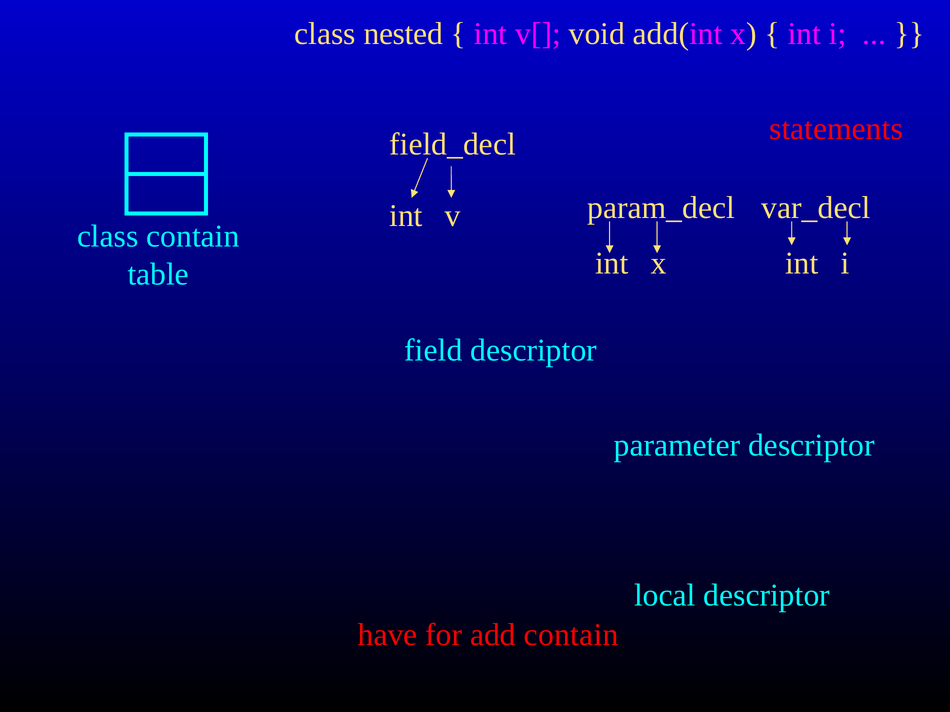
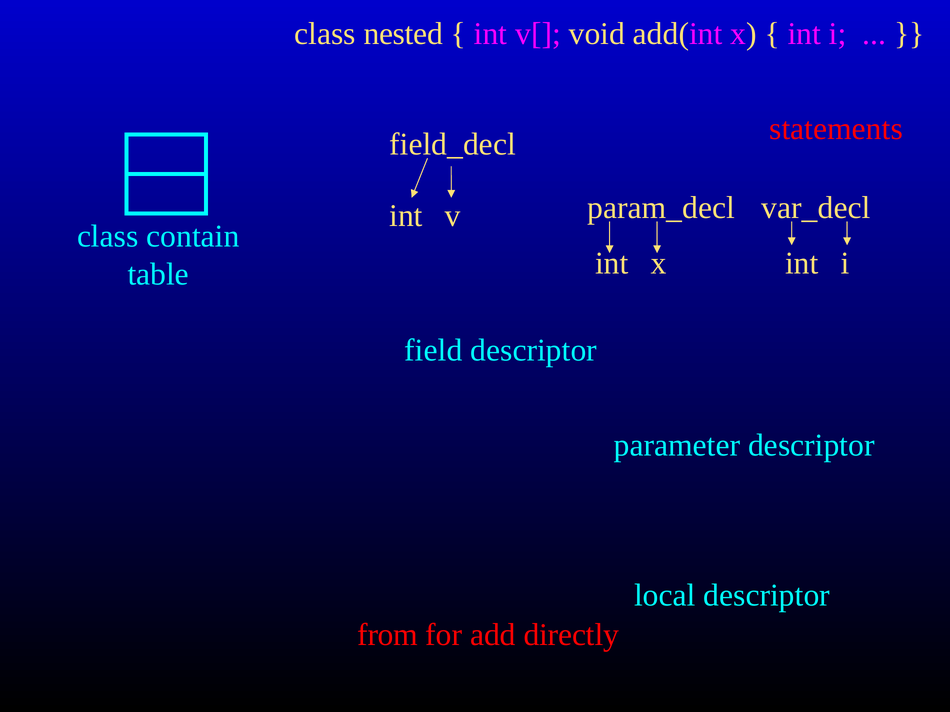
have: have -> from (388, 635)
add contain: contain -> directly (571, 635)
